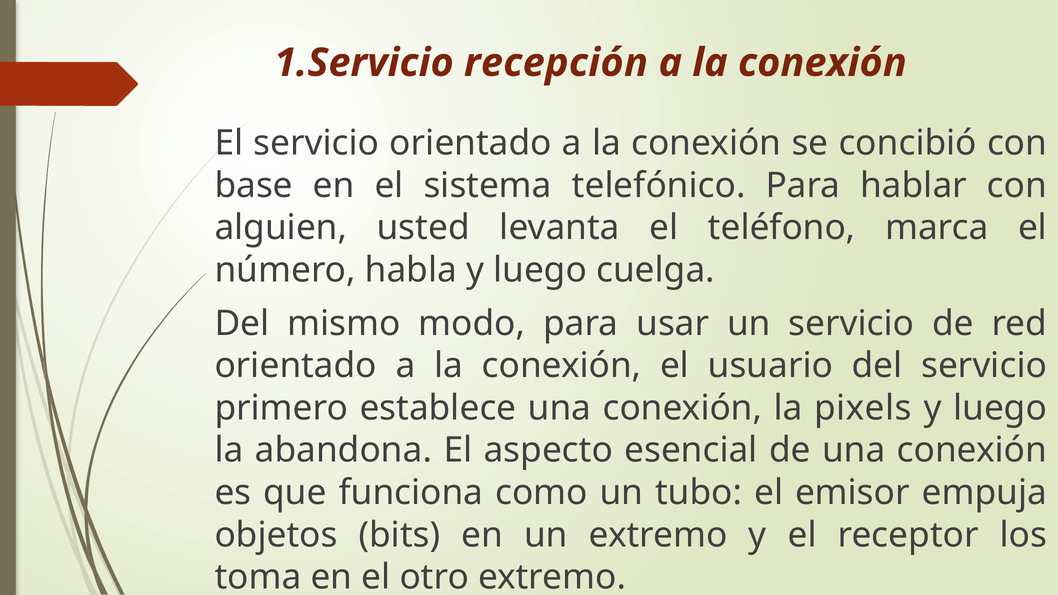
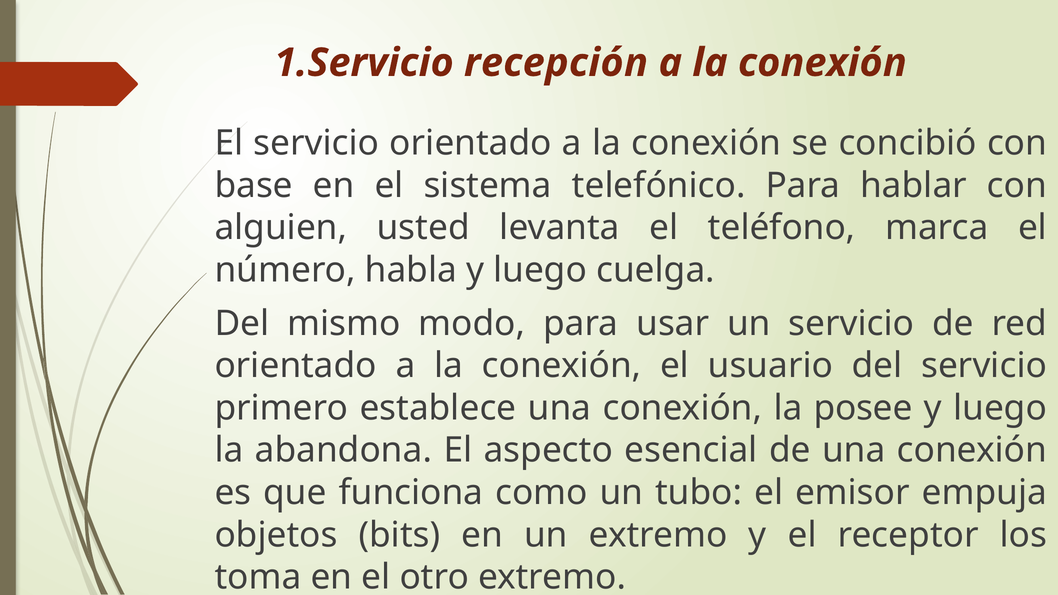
pixels: pixels -> posee (863, 408)
